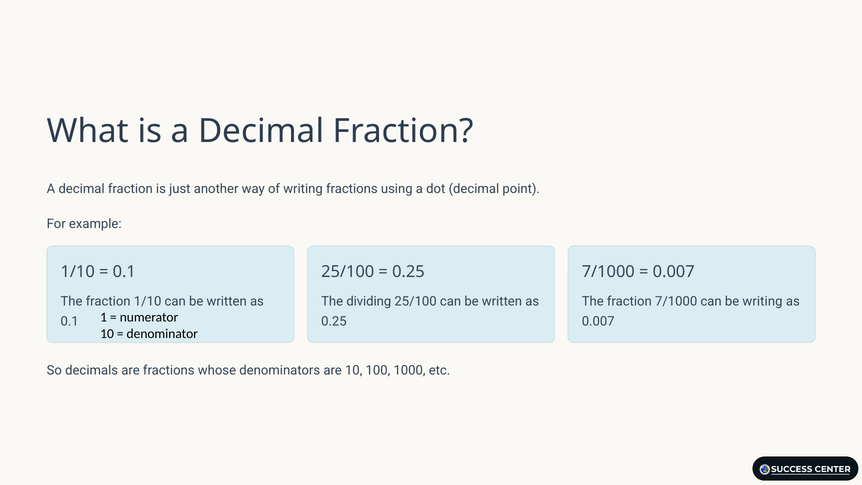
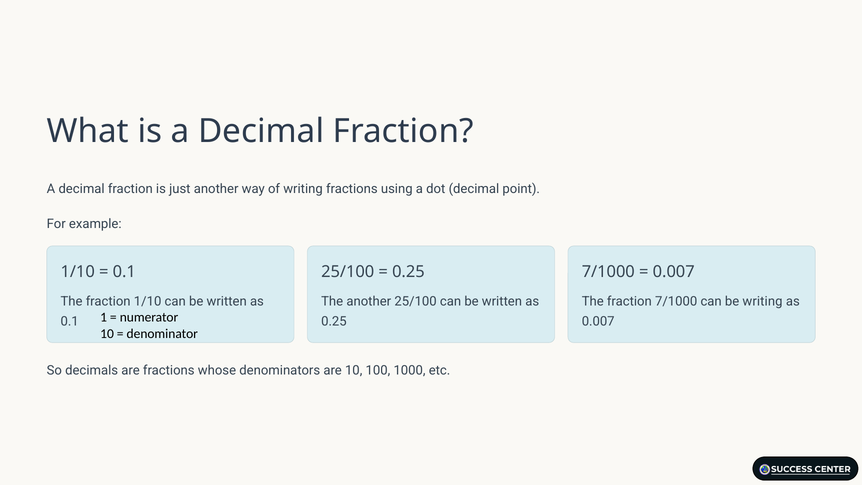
The dividing: dividing -> another (369, 302)
